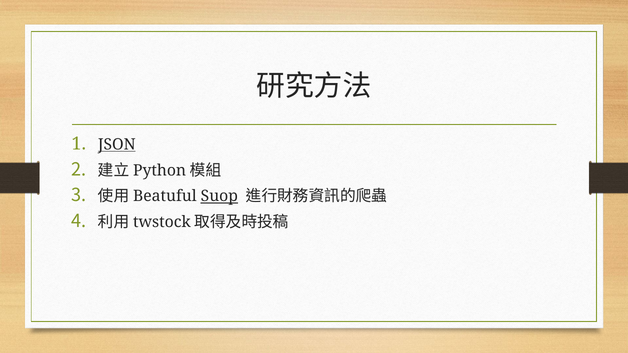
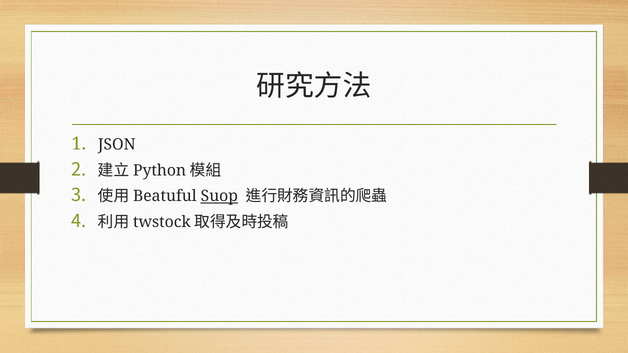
JSON underline: present -> none (117, 145)
